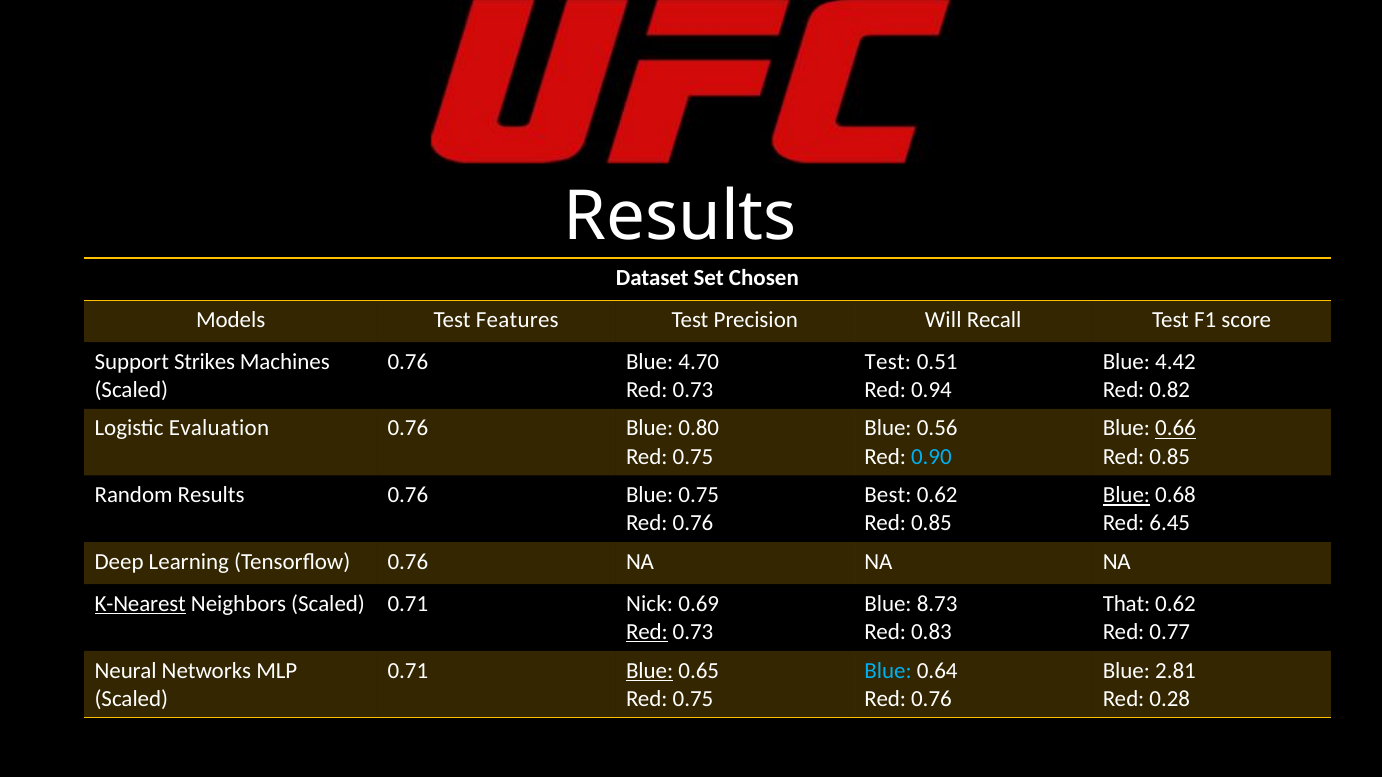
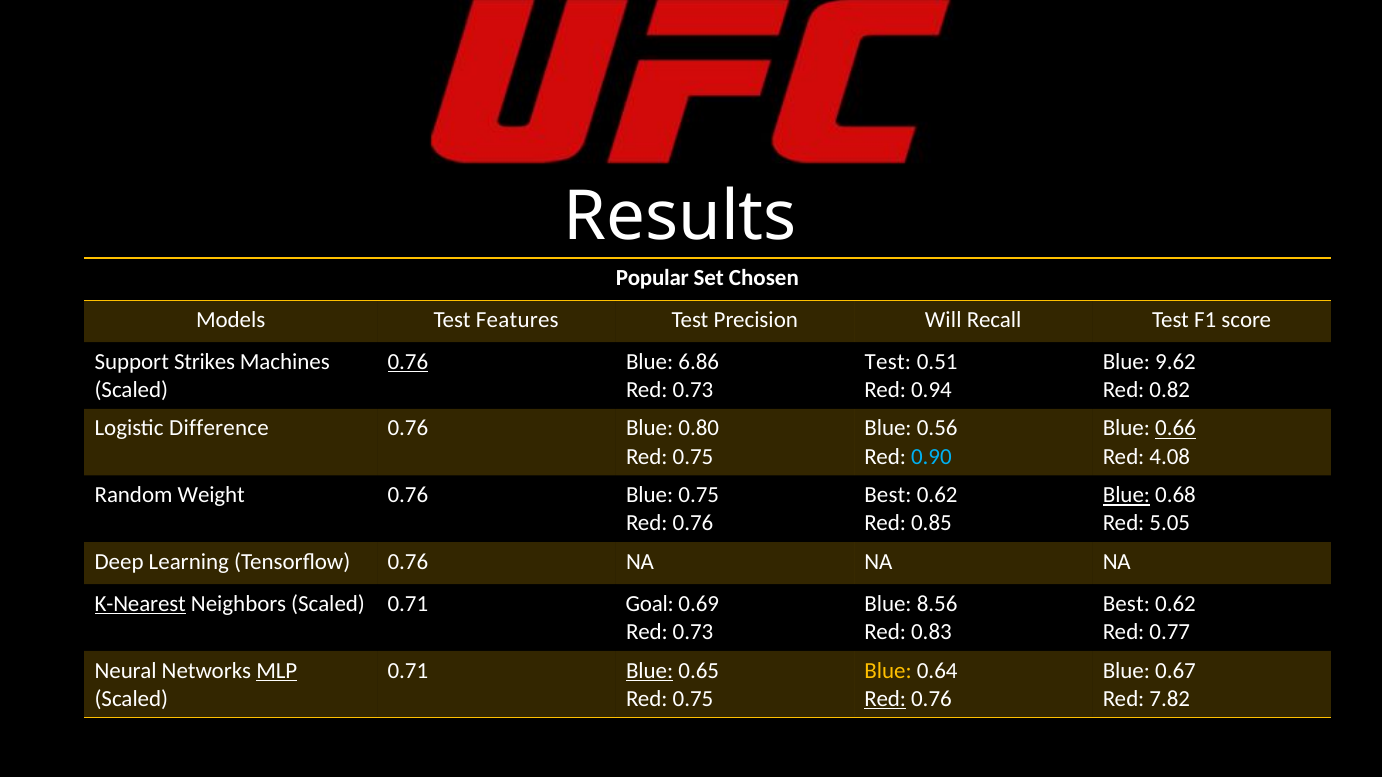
Dataset: Dataset -> Popular (652, 278)
0.76 underline: none -> present (408, 362)
4.70: 4.70 -> 6.86 (699, 362)
4.42: 4.42 -> 9.62 (1176, 362)
Evaluation: Evaluation -> Difference (219, 429)
0.85: 0.85 -> 4.08 (1170, 457)
Random Results: Results -> Weight (211, 495)
6.45: 6.45 -> 5.05 (1170, 523)
Nick: Nick -> Goal (650, 604)
8.73: 8.73 -> 8.56 (937, 604)
That: That -> Best (1126, 604)
Red underline: present -> none (647, 632)
MLP underline: none -> present (277, 671)
Blue colour: light blue -> yellow (888, 671)
2.81: 2.81 -> 0.67 (1176, 671)
Red underline: none -> present (885, 699)
0.28: 0.28 -> 7.82 (1170, 699)
